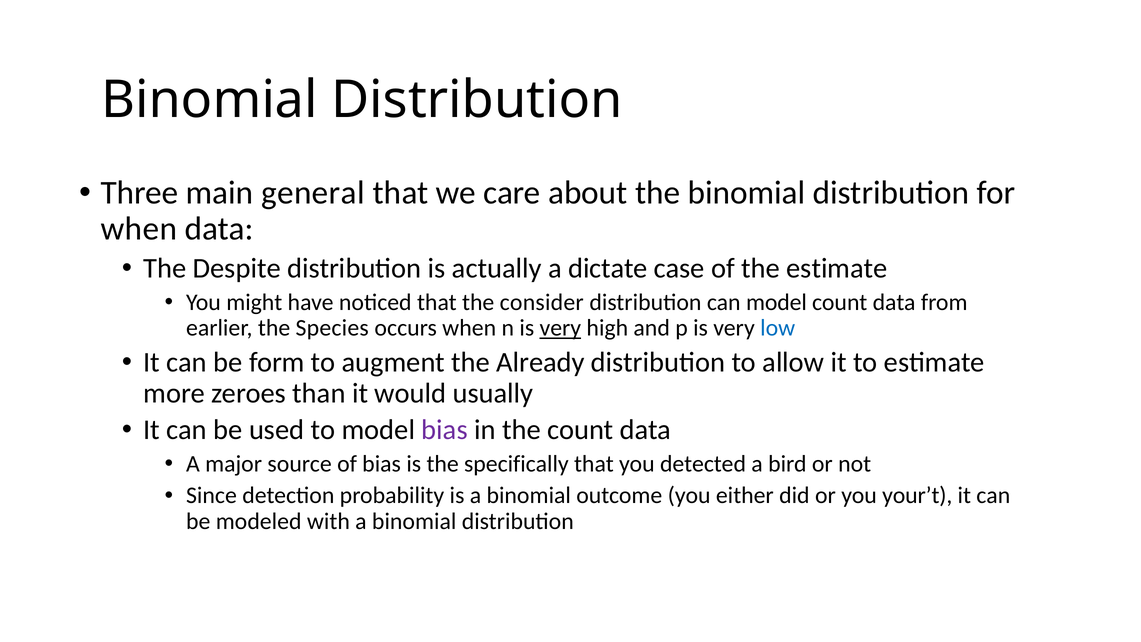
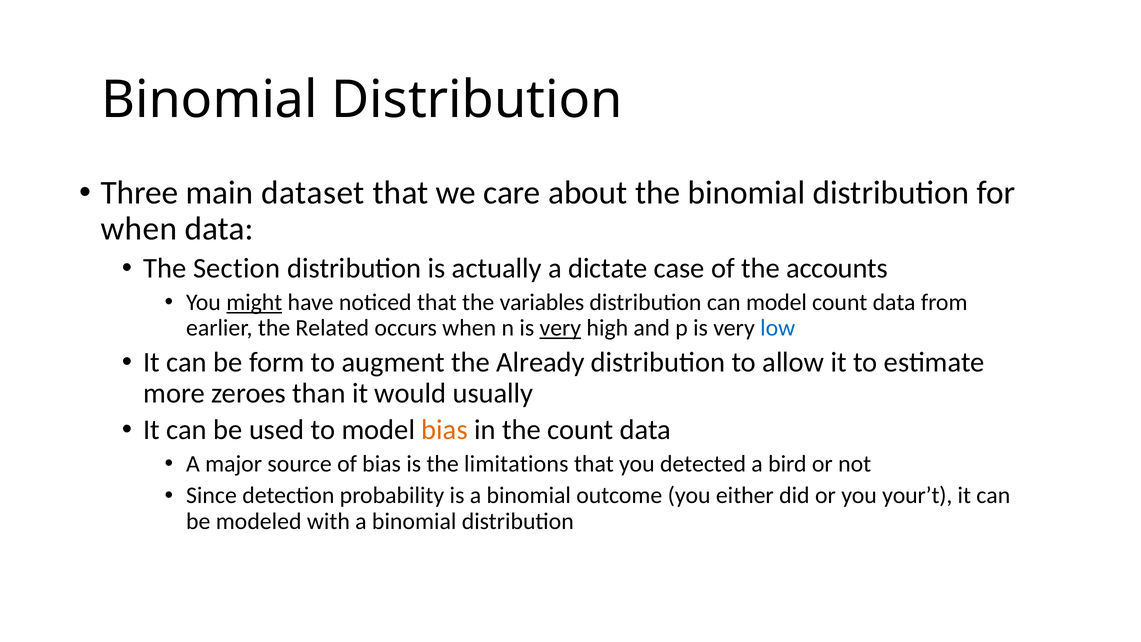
general: general -> dataset (313, 193)
Despite: Despite -> Section (237, 268)
the estimate: estimate -> accounts (837, 268)
might underline: none -> present (254, 302)
consider: consider -> variables (542, 302)
Species: Species -> Related (332, 328)
bias colour: purple -> orange (445, 430)
specifically: specifically -> limitations (516, 464)
